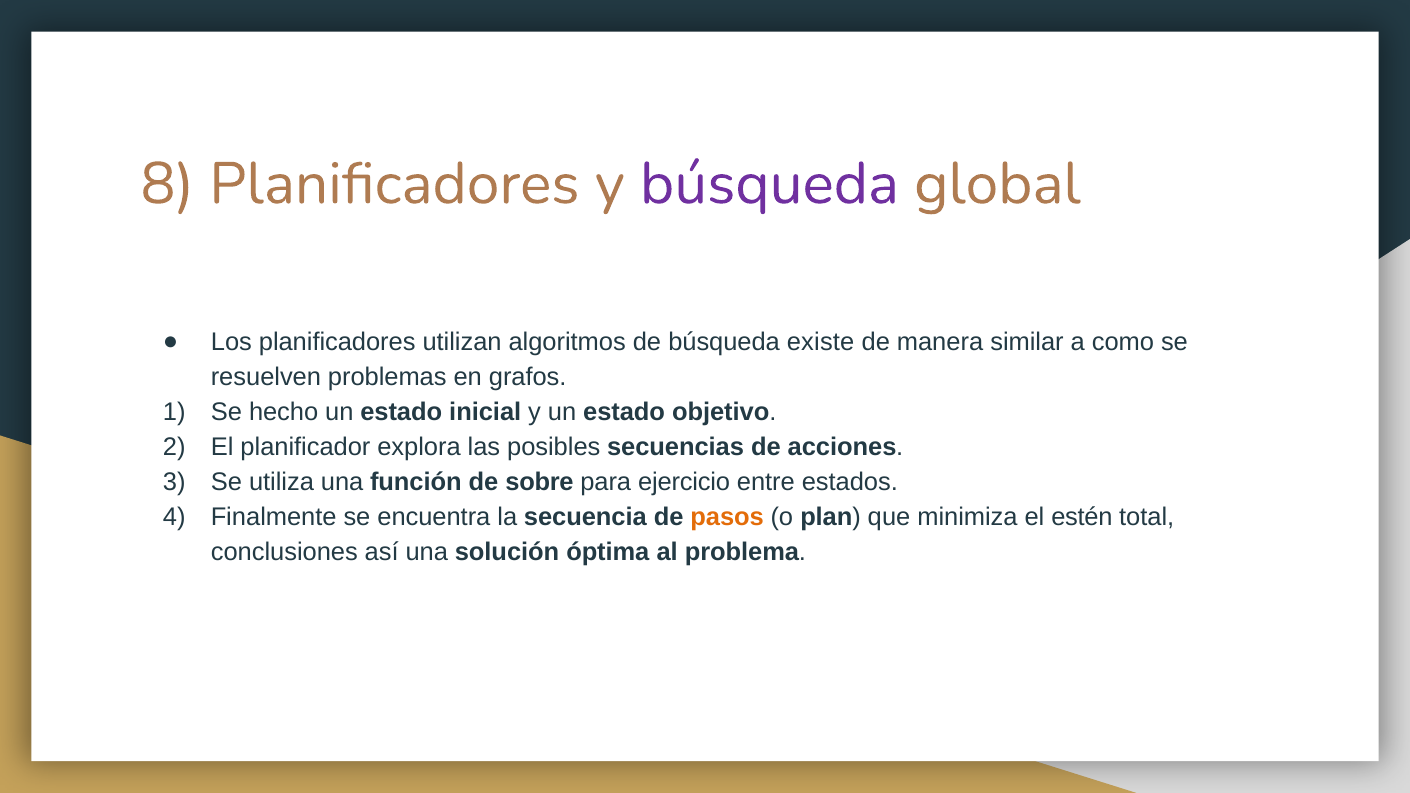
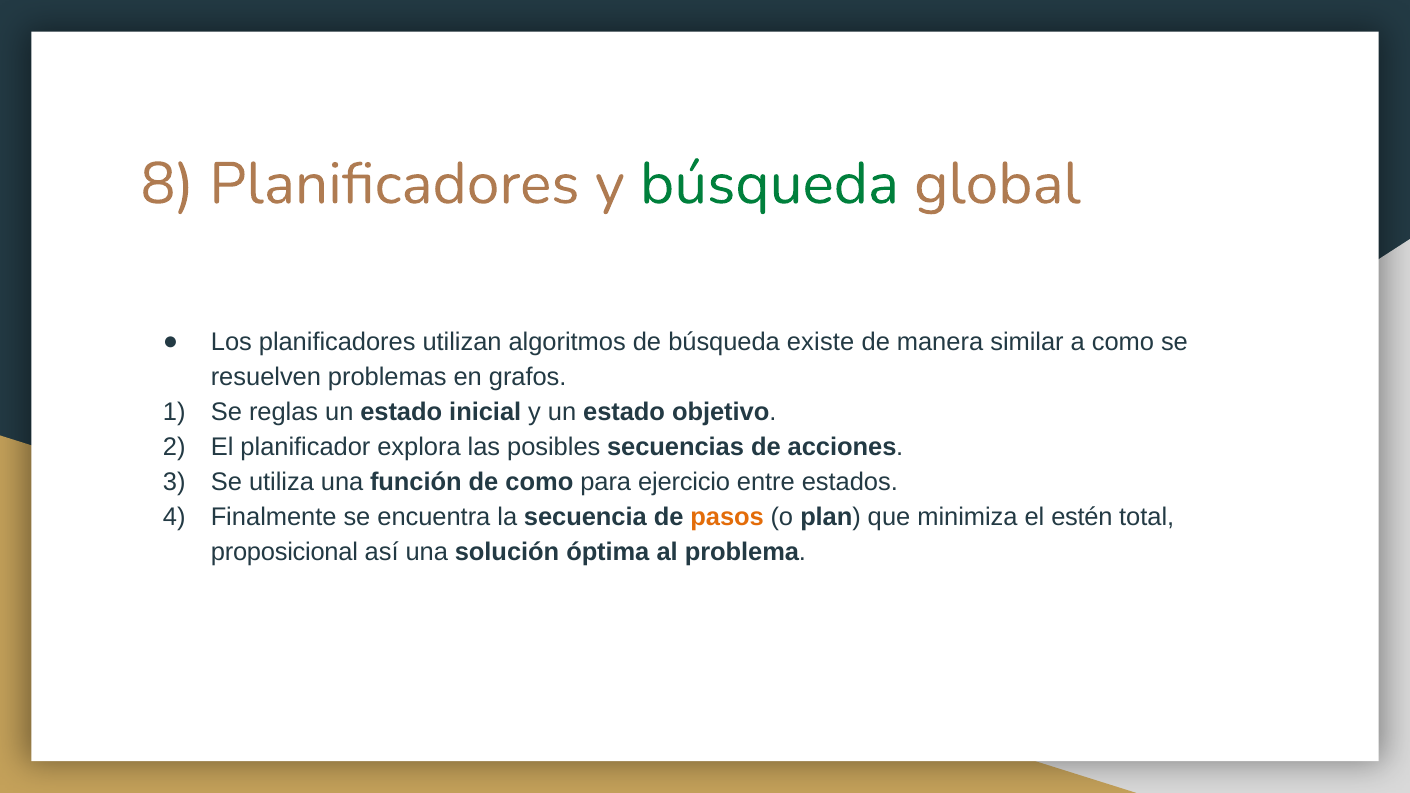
búsqueda colour: purple -> green (770, 184)
hecho: hecho -> reglas (284, 413)
de sobre: sobre -> como (539, 482)
conclusiones: conclusiones -> proposicional (284, 552)
